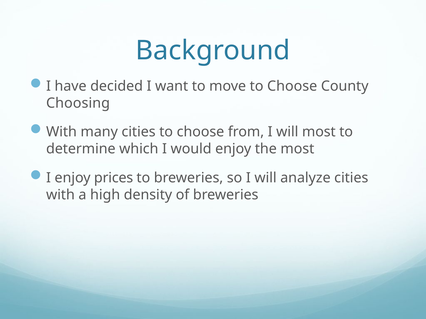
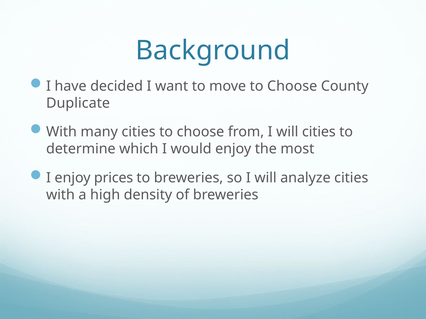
Choosing: Choosing -> Duplicate (78, 103)
will most: most -> cities (319, 132)
